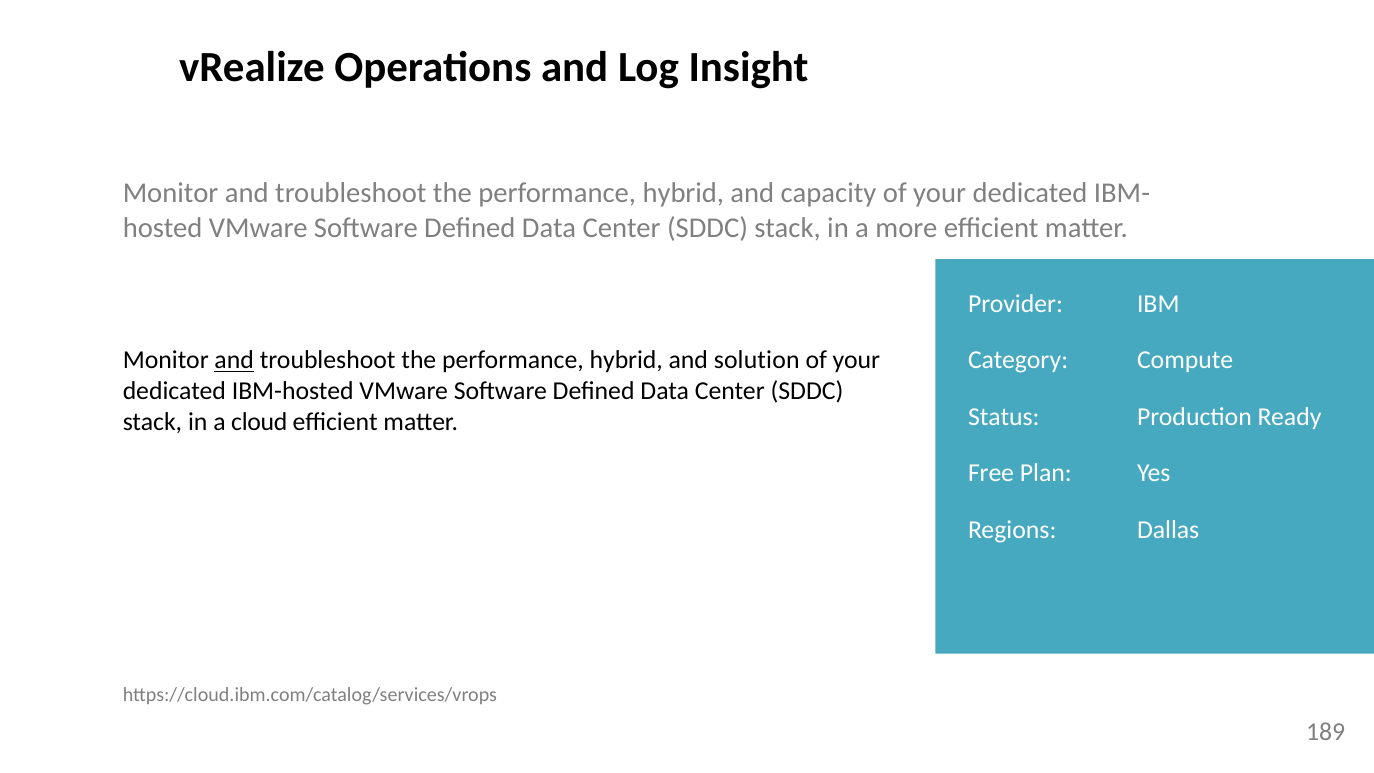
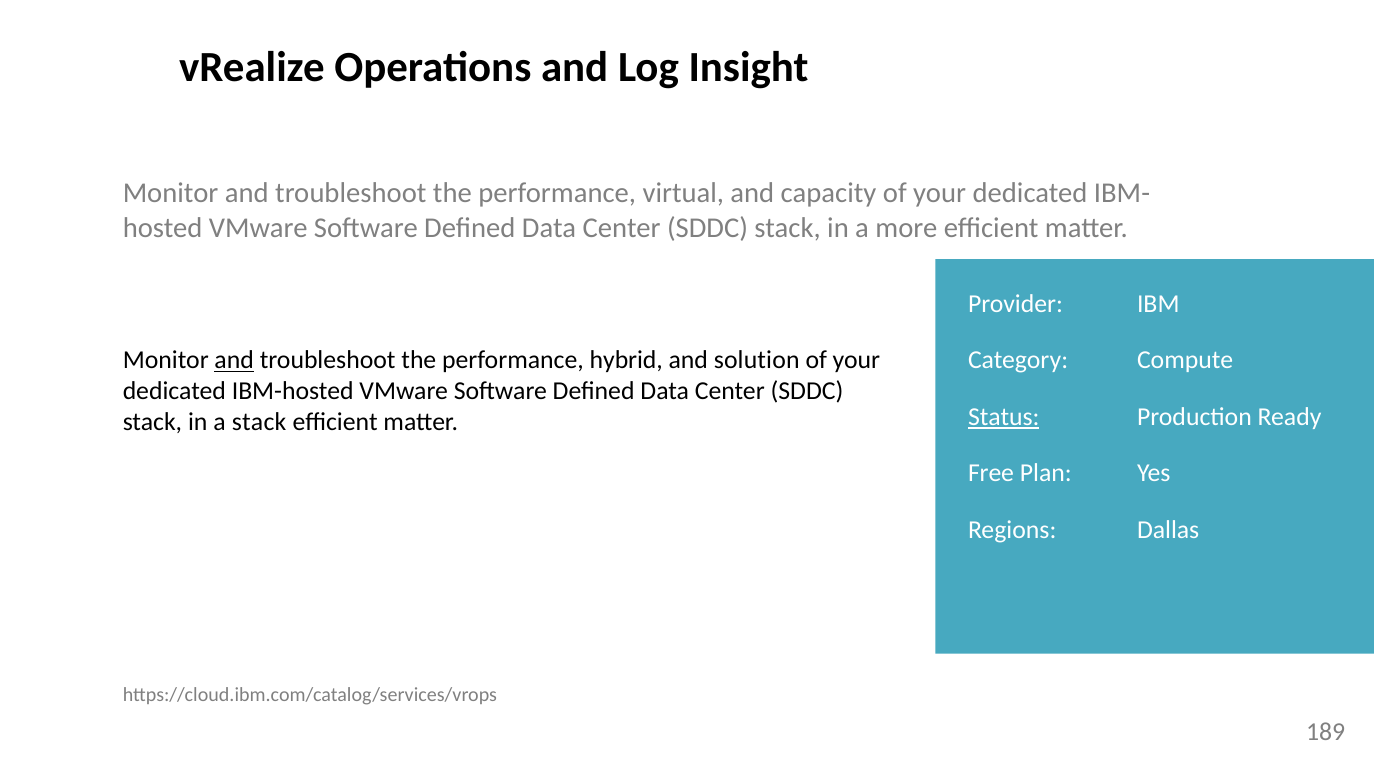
hybrid: hybrid -> virtual (683, 193)
Status underline: none -> present (1004, 417)
a cloud: cloud -> stack (259, 422)
